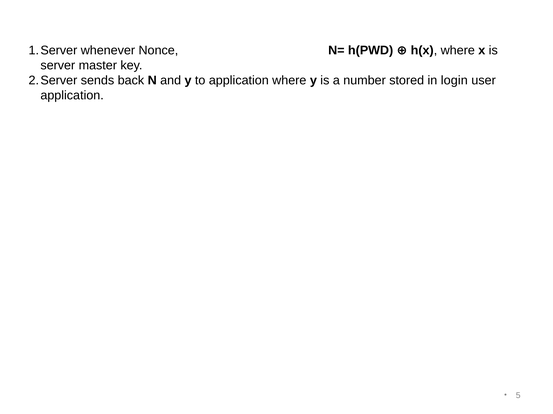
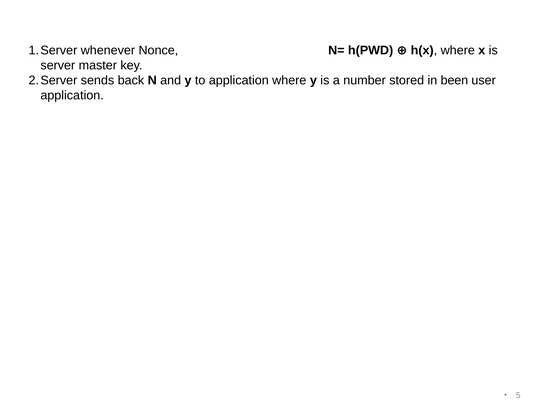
login: login -> been (454, 80)
